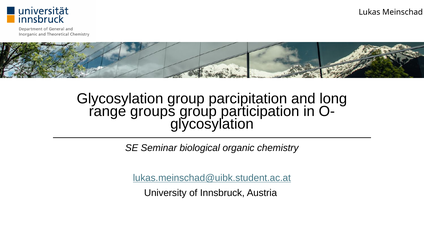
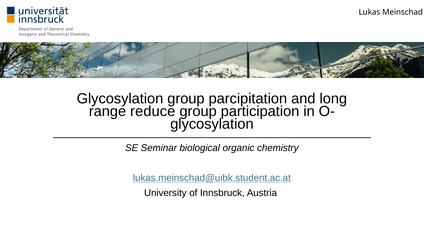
groups: groups -> reduce (153, 111)
